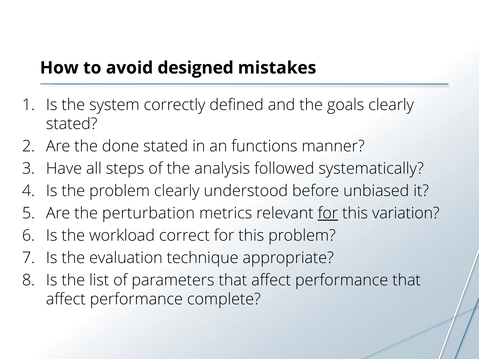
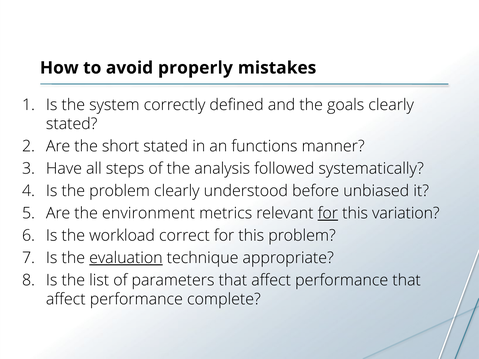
designed: designed -> properly (195, 68)
done: done -> short (121, 146)
perturbation: perturbation -> environment (148, 213)
evaluation underline: none -> present (126, 258)
